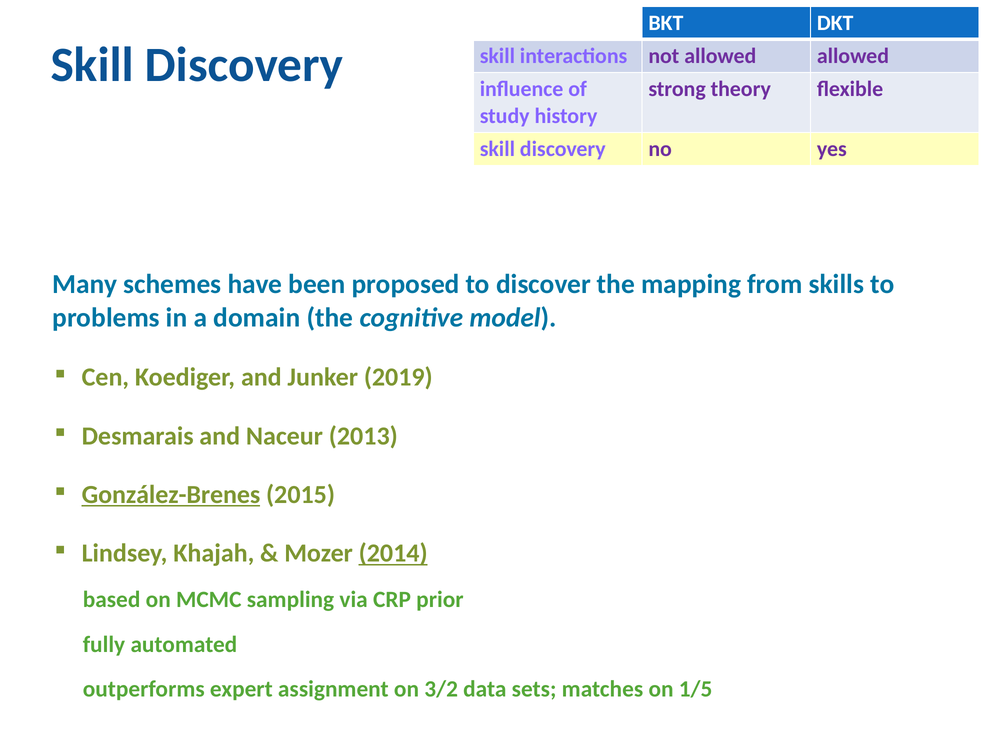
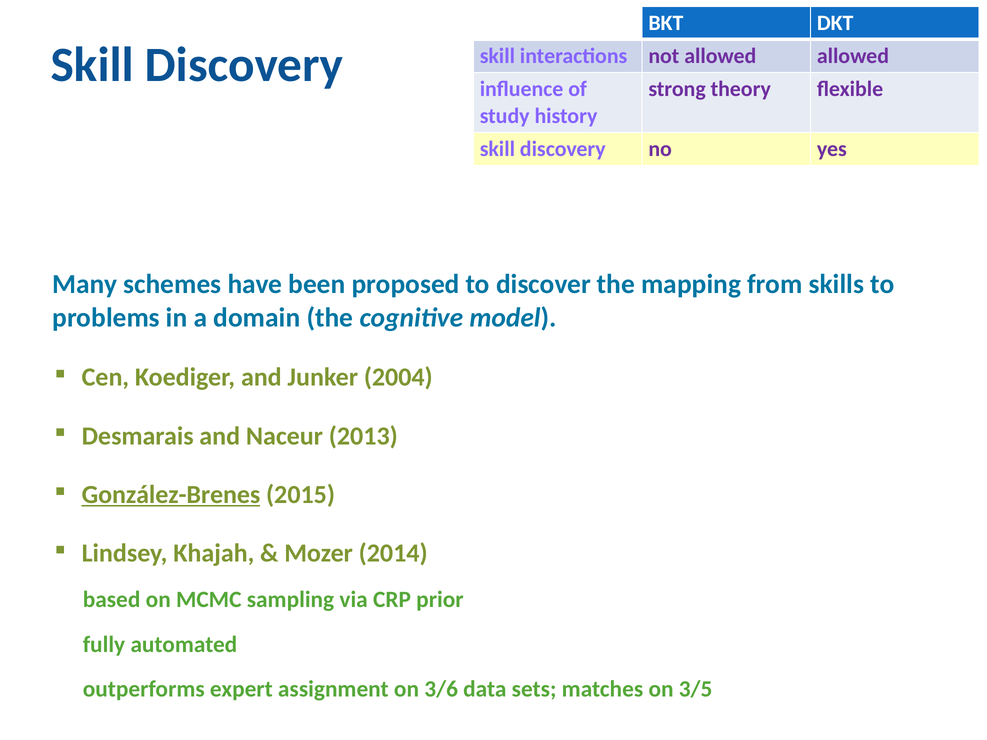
2019: 2019 -> 2004 (398, 377)
2014 underline: present -> none (393, 554)
3/2: 3/2 -> 3/6 (441, 689)
1/5: 1/5 -> 3/5 (696, 689)
